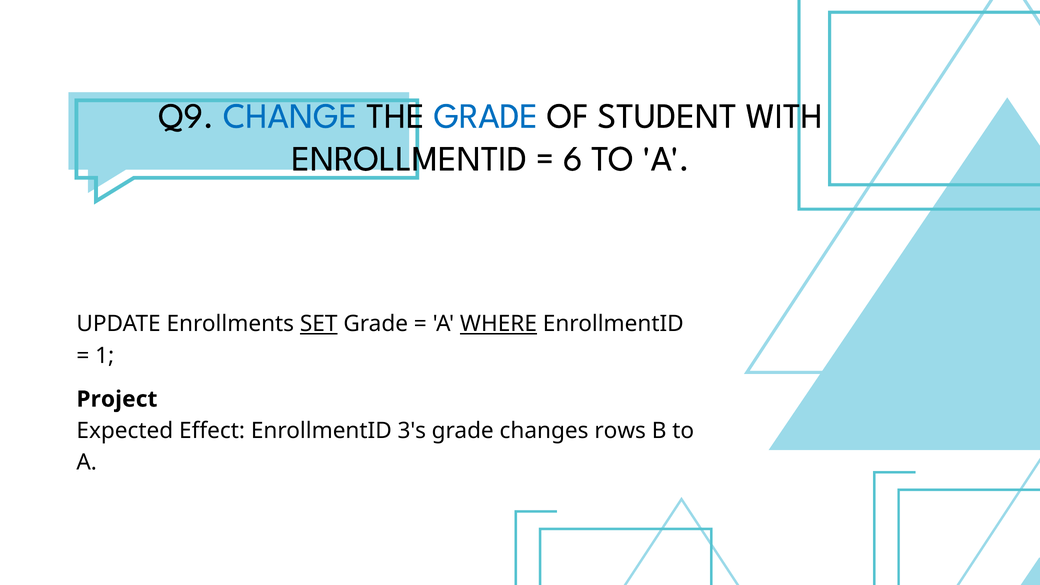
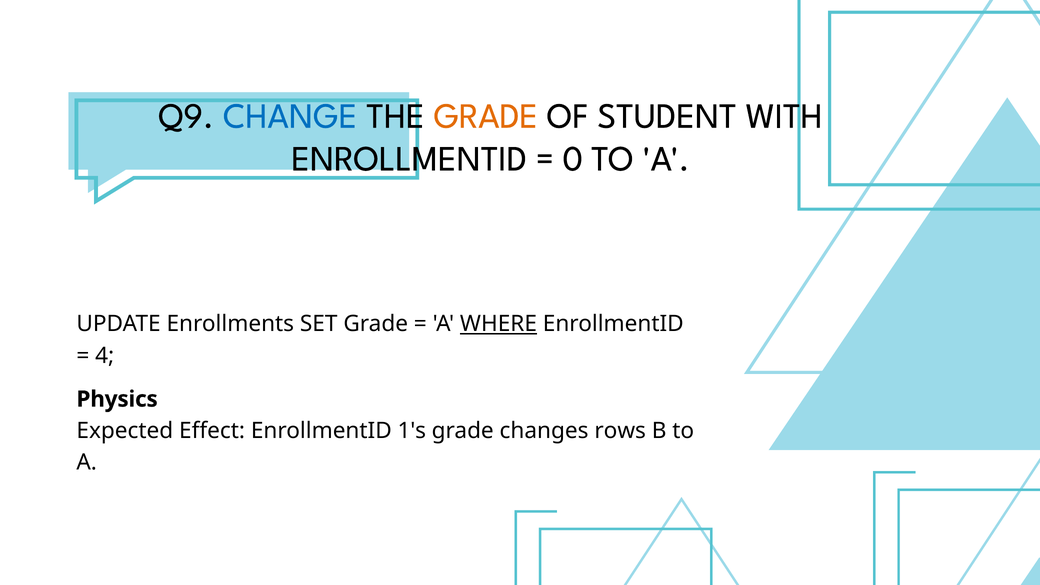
GRADE colour: blue -> orange (486, 116)
6: 6 -> 0 (573, 159)
SET underline: present -> none (319, 324)
1: 1 -> 4 (105, 356)
Project: Project -> Physics (117, 399)
3's: 3's -> 1's (412, 431)
